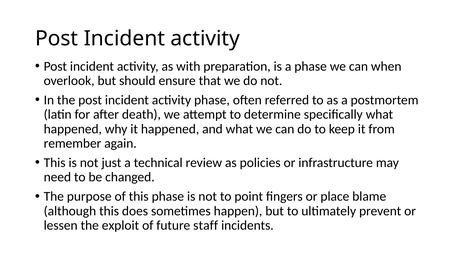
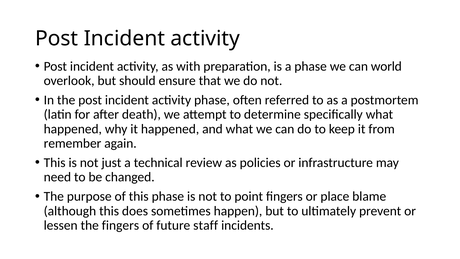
when: when -> world (386, 66)
the exploit: exploit -> fingers (120, 225)
